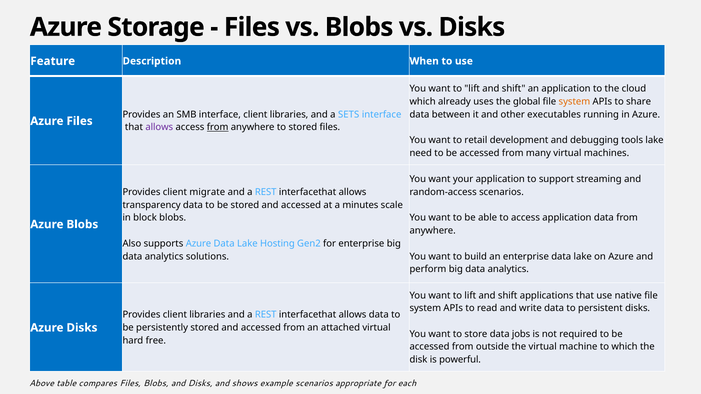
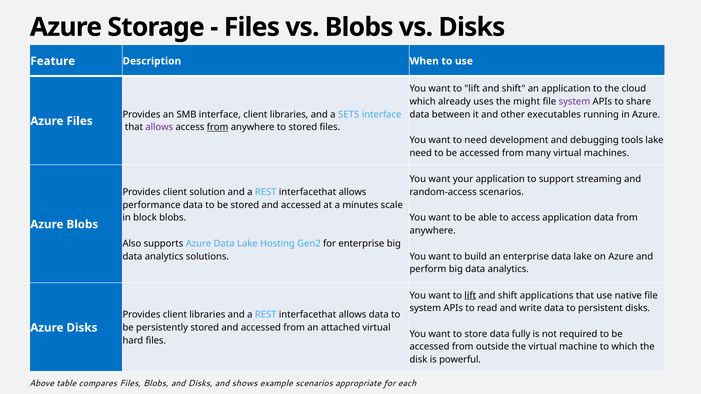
global: global -> might (527, 102)
system colour: orange -> purple (574, 102)
to retail: retail -> need (476, 140)
migrate: migrate -> solution (207, 192)
transparency: transparency -> performance (152, 205)
lift underline: none -> present (470, 296)
jobs: jobs -> fully (521, 334)
hard free: free -> files (156, 341)
